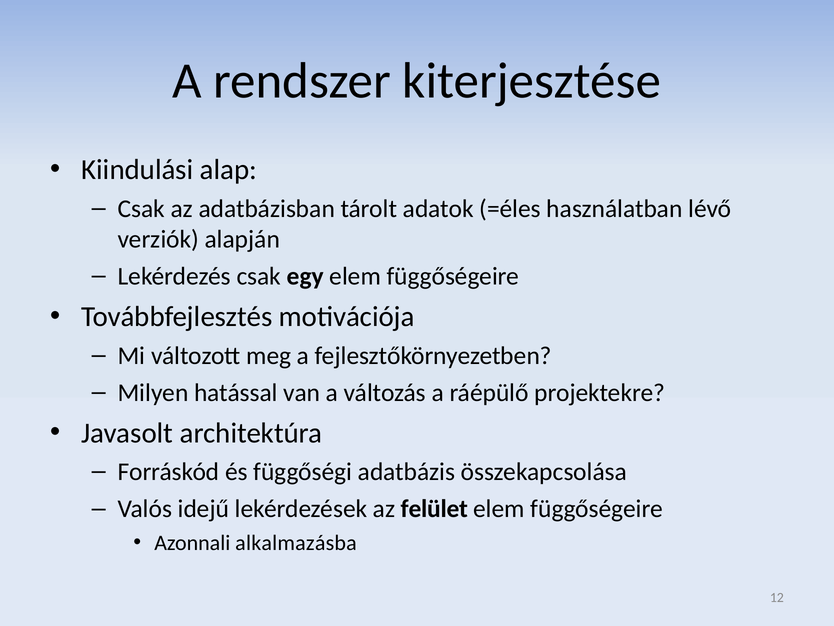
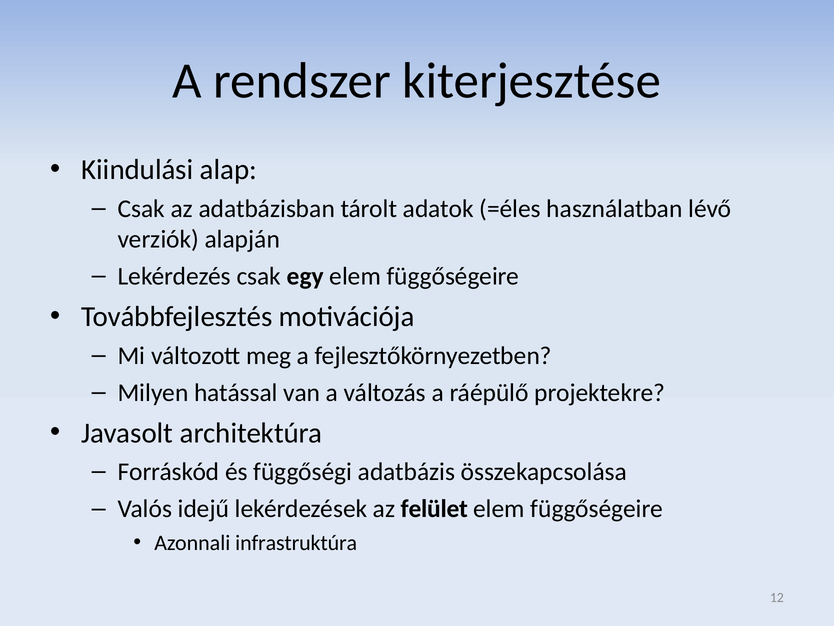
alkalmazásba: alkalmazásba -> infrastruktúra (296, 542)
